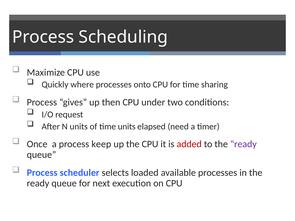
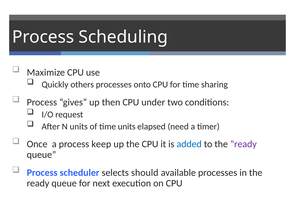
where: where -> others (82, 85)
added colour: red -> blue (189, 144)
loaded: loaded -> should (145, 173)
